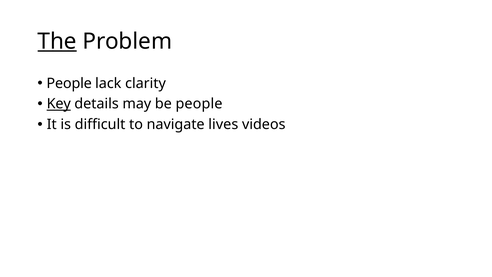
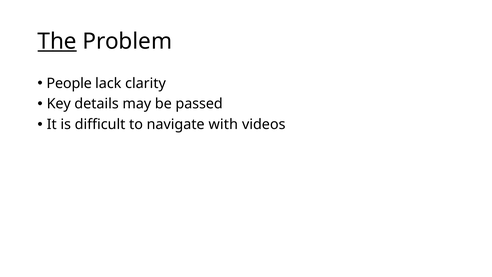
Key underline: present -> none (59, 104)
be people: people -> passed (199, 104)
lives: lives -> with (223, 124)
